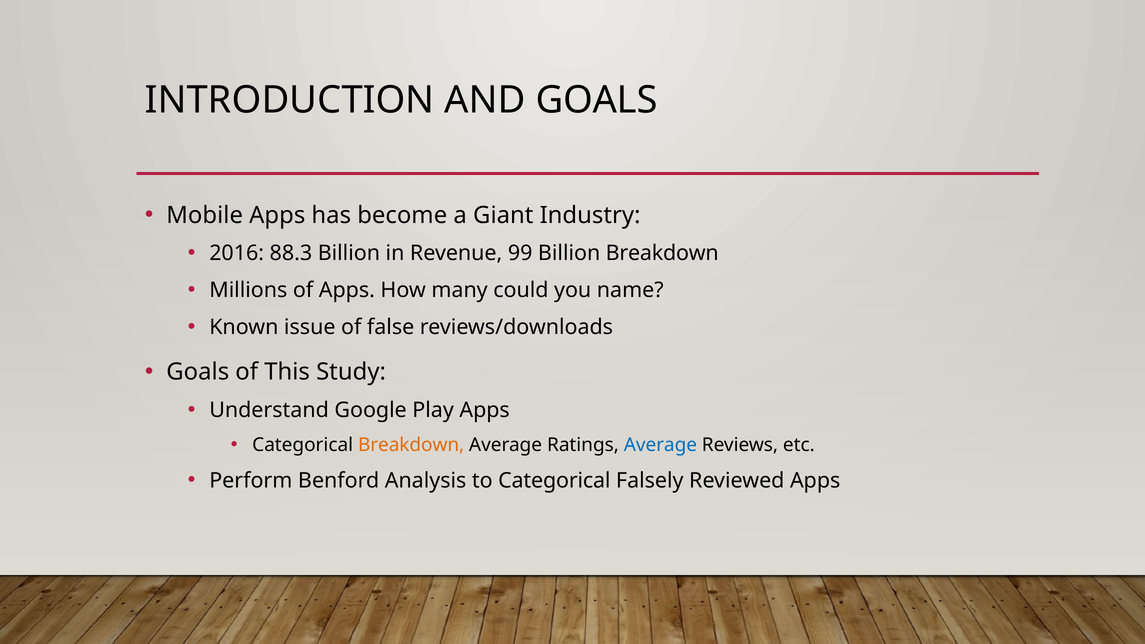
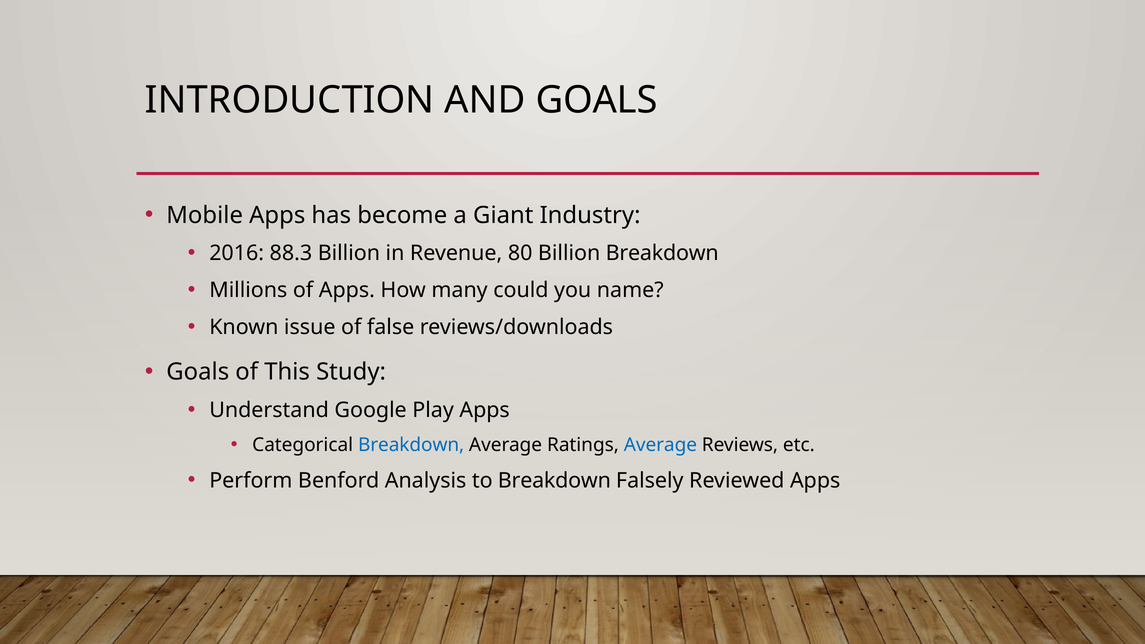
99: 99 -> 80 (520, 253)
Breakdown colour: orange -> blue (411, 445)
to Categorical: Categorical -> Breakdown (554, 481)
